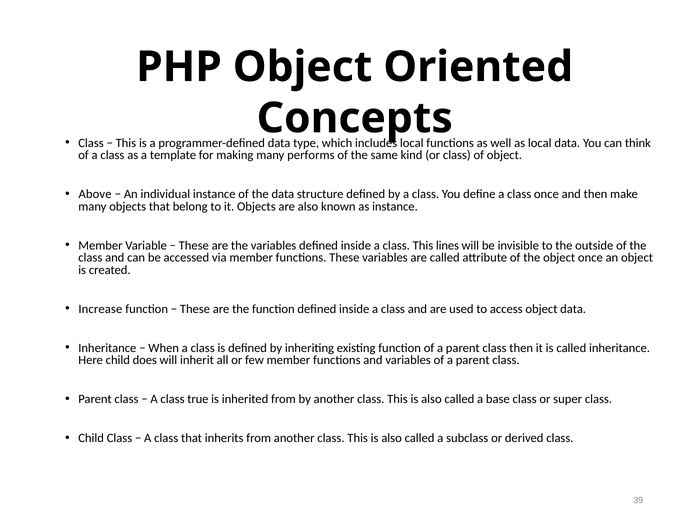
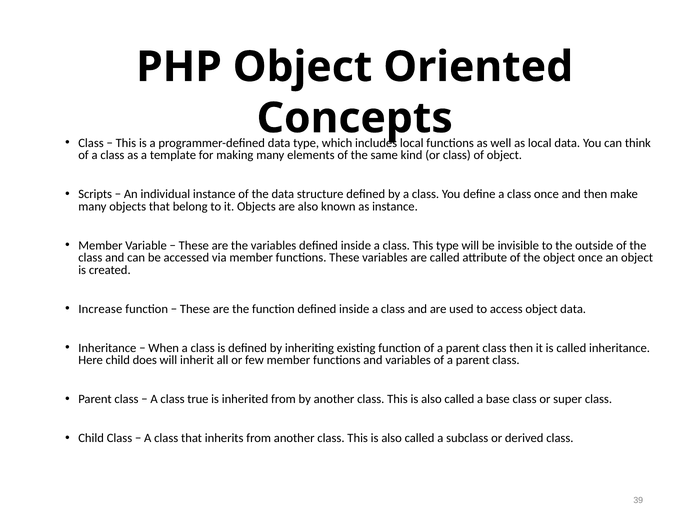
performs: performs -> elements (311, 155)
Above: Above -> Scripts (95, 194)
This lines: lines -> type (447, 245)
